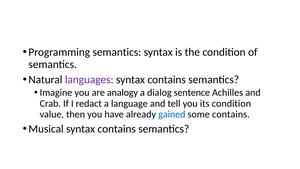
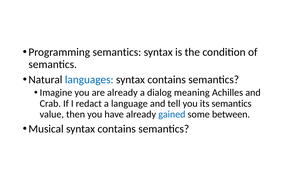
languages colour: purple -> blue (89, 79)
are analogy: analogy -> already (122, 93)
sentence: sentence -> meaning (192, 93)
its condition: condition -> semantics (231, 103)
some contains: contains -> between (231, 114)
